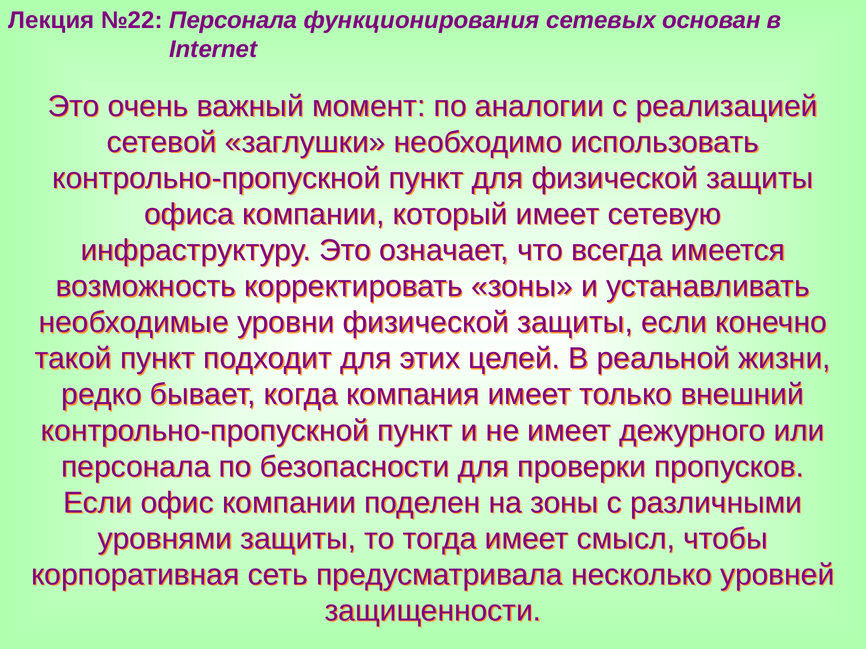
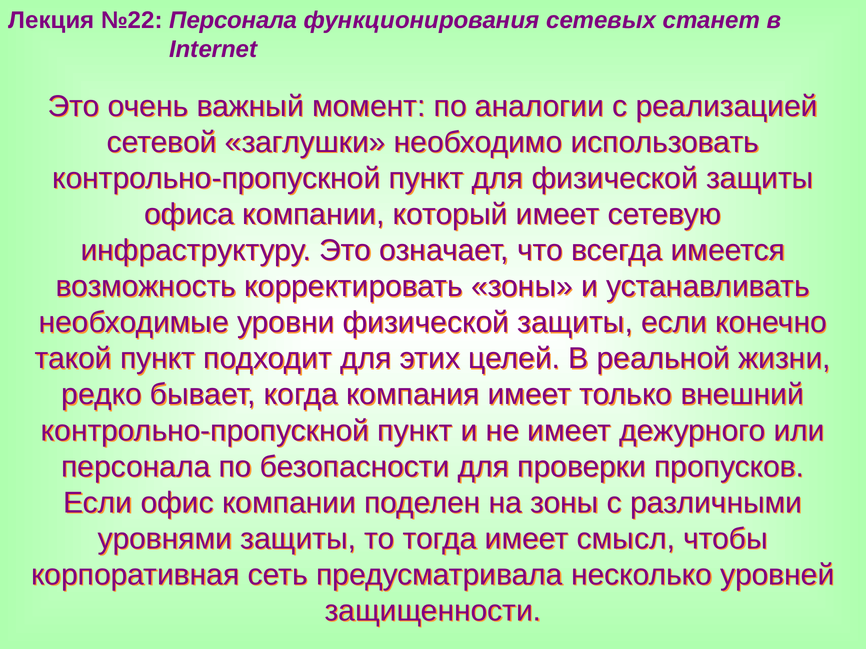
основан: основан -> станет (711, 20)
